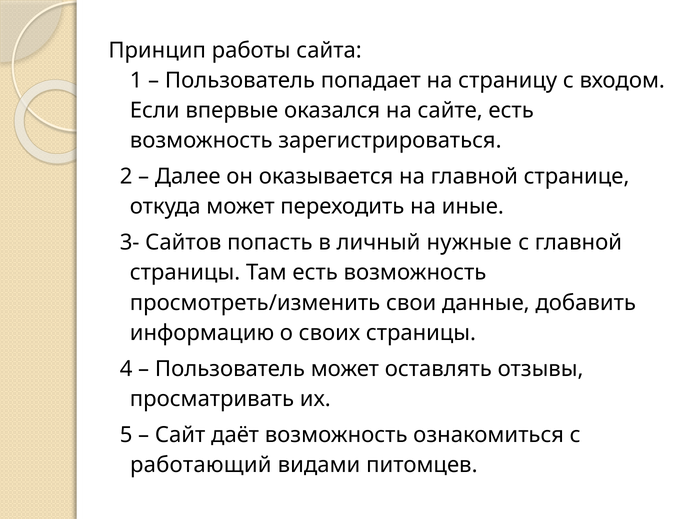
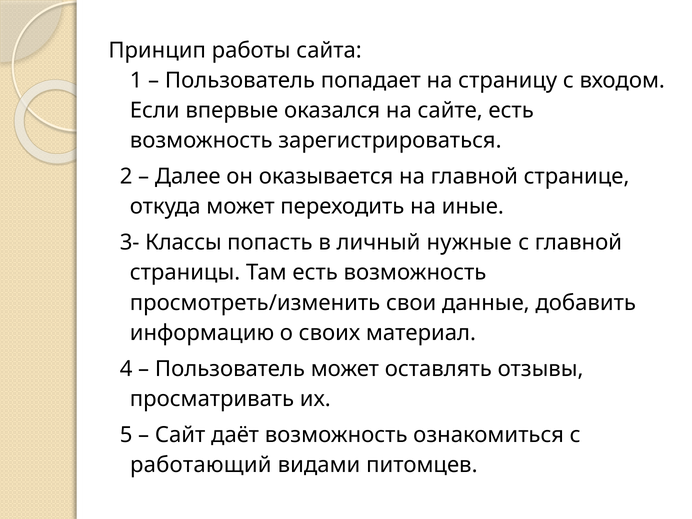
Сайтов: Сайтов -> Классы (183, 243)
своих страницы: страницы -> материал (421, 333)
